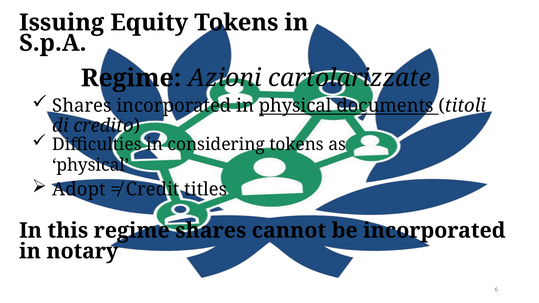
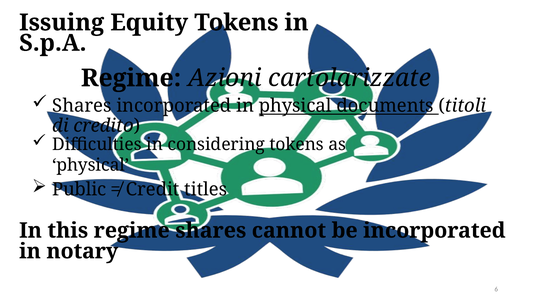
Adopt: Adopt -> Public (79, 190)
